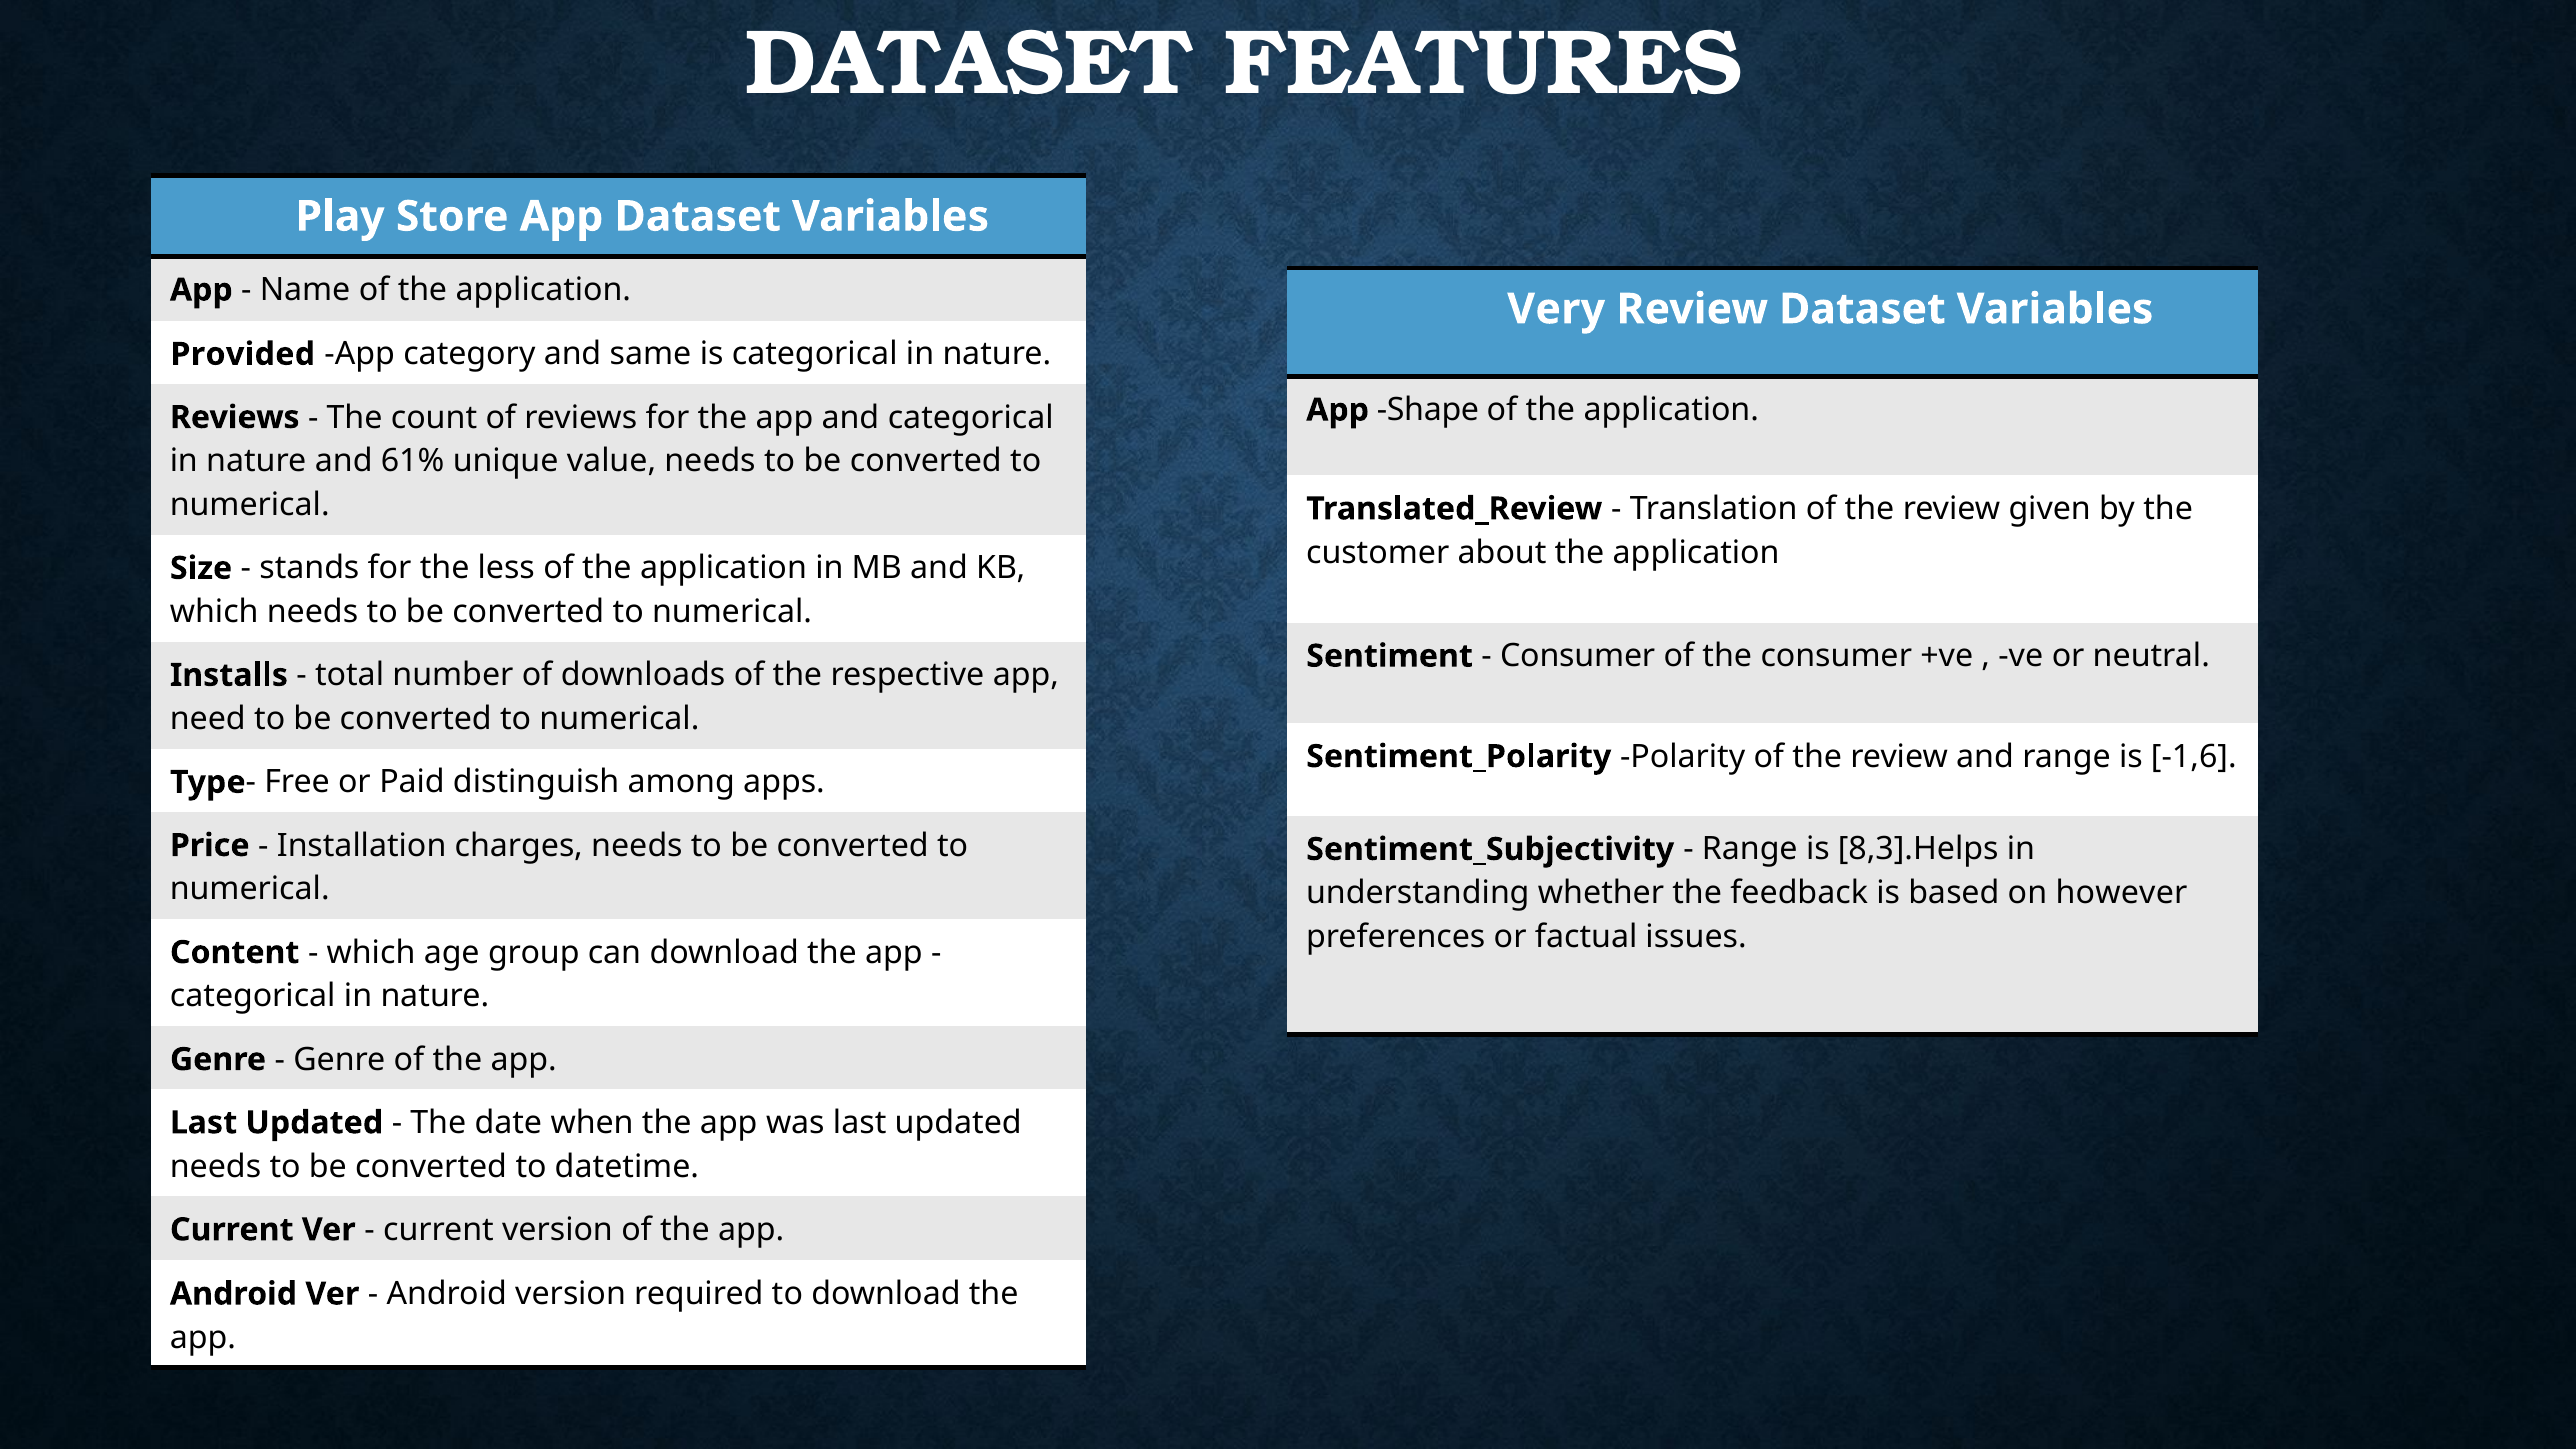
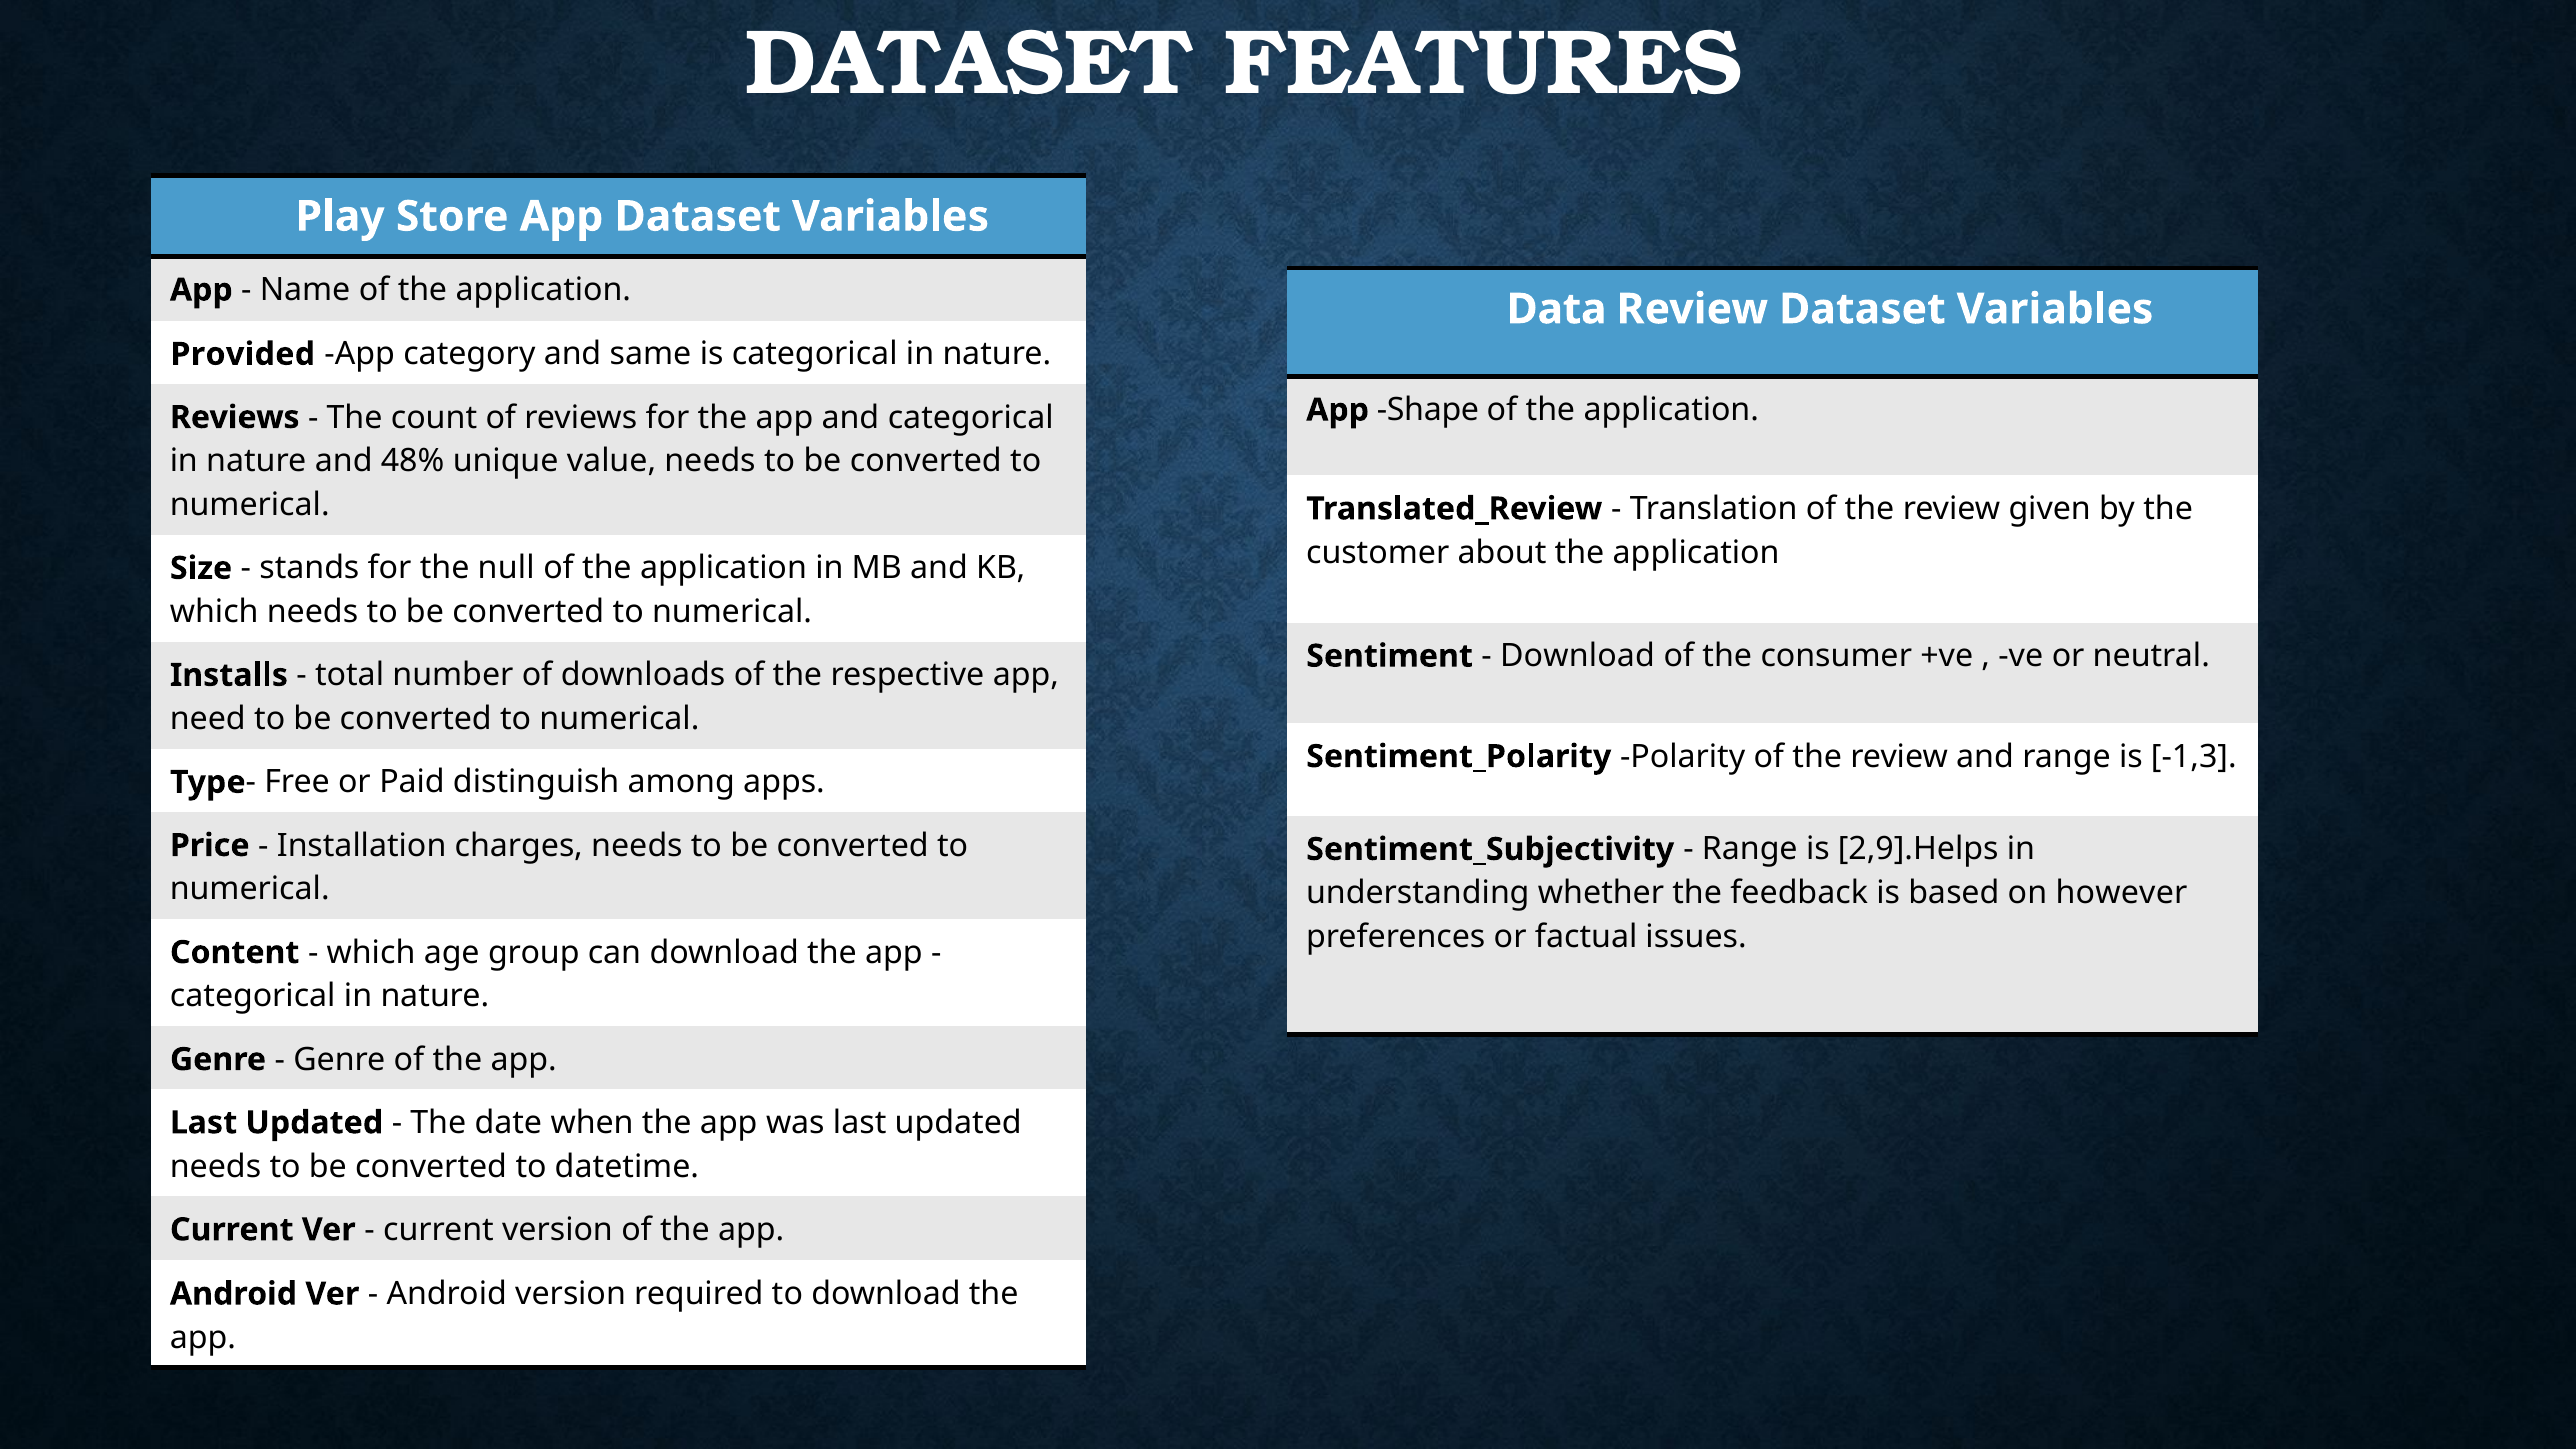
Very: Very -> Data (1557, 309)
61%: 61% -> 48% (413, 461)
less: less -> null (506, 568)
Consumer: Consumer -> Download (1578, 656)
-1,6: -1,6 -> -1,3 (2194, 756)
8,3].Helps: 8,3].Helps -> 2,9].Helps (1918, 849)
